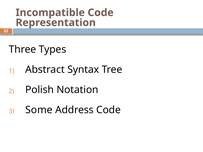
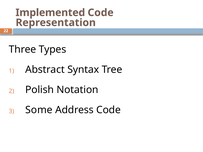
Incompatible: Incompatible -> Implemented (50, 13)
